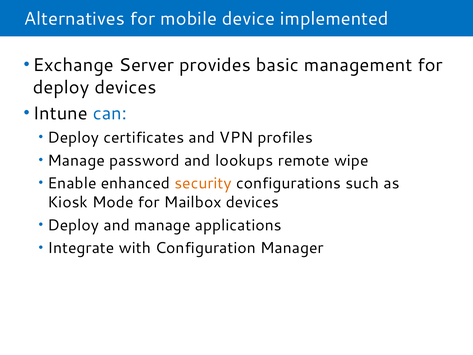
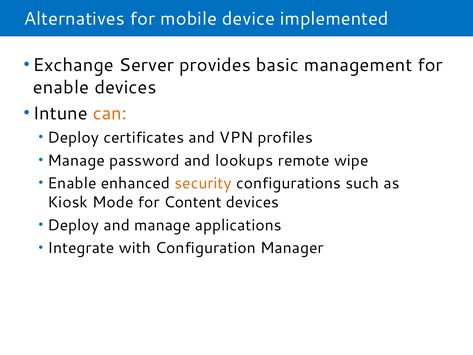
deploy: deploy -> enable (61, 87)
can colour: blue -> orange (110, 113)
Mailbox: Mailbox -> Content (193, 202)
